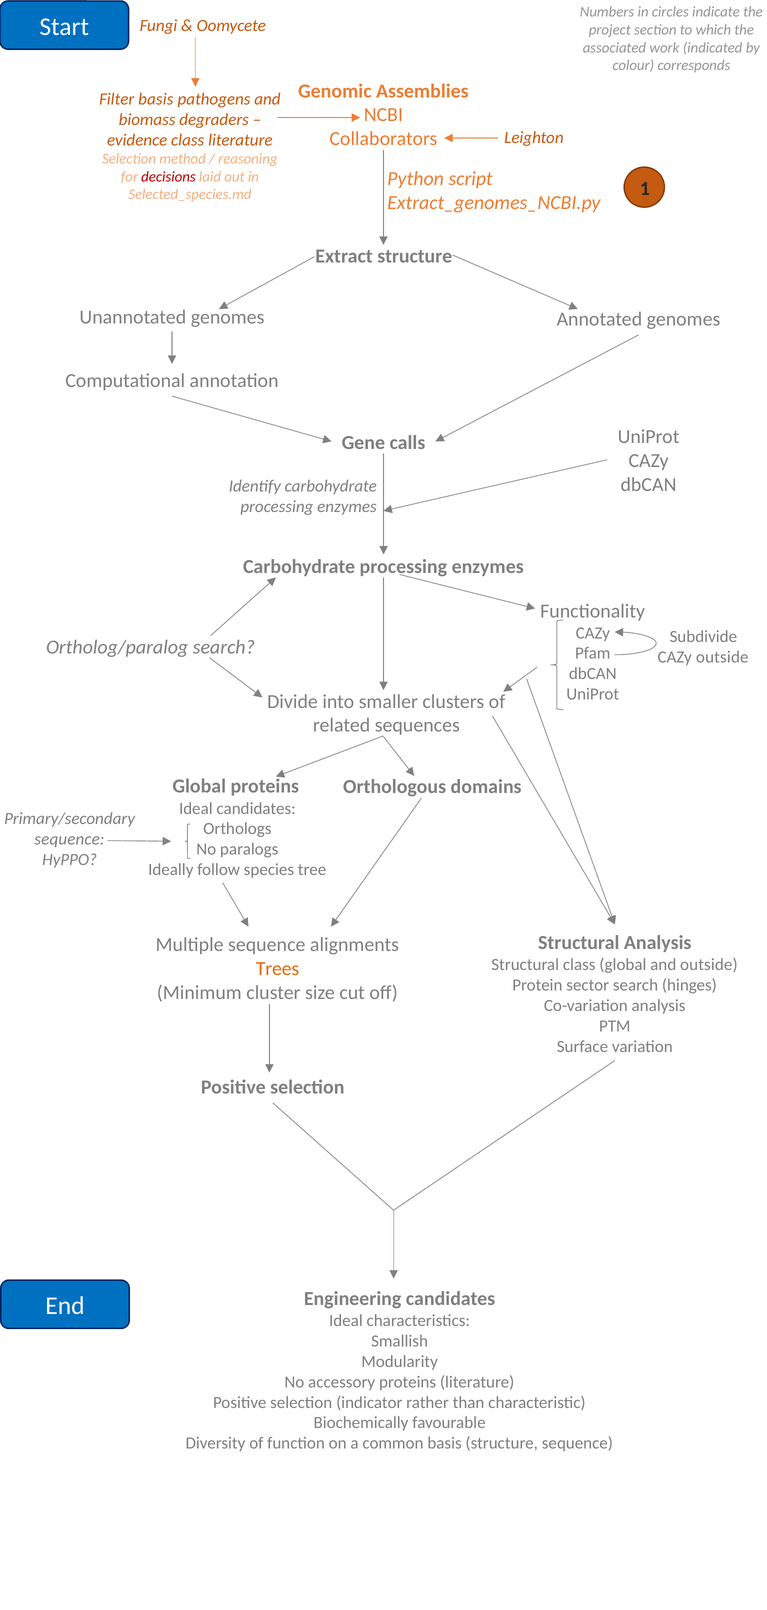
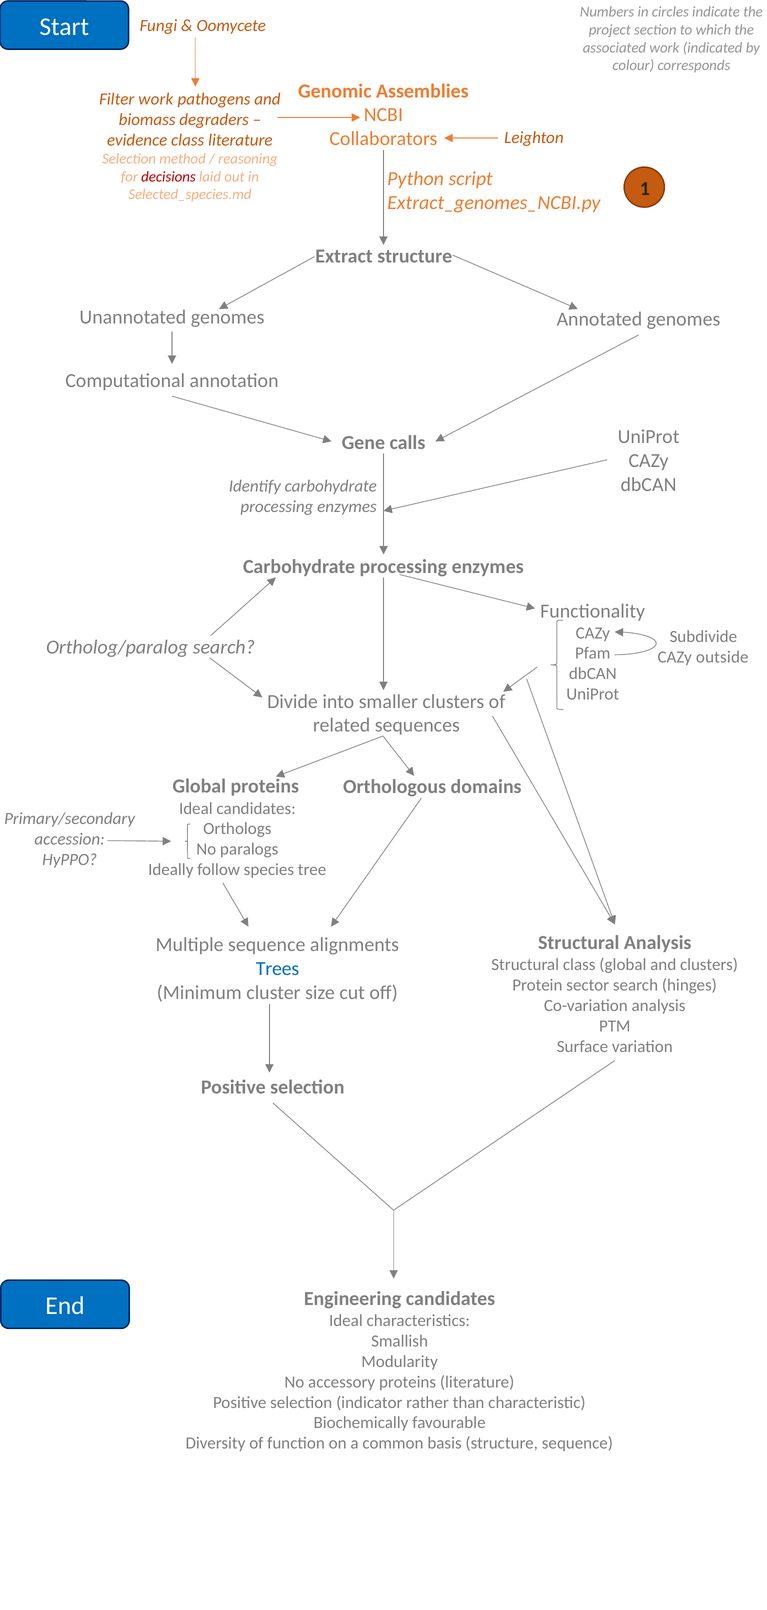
Filter basis: basis -> work (156, 99)
sequence: sequence -> accession (70, 839)
and outside: outside -> clusters (709, 965)
Trees colour: orange -> blue (277, 969)
